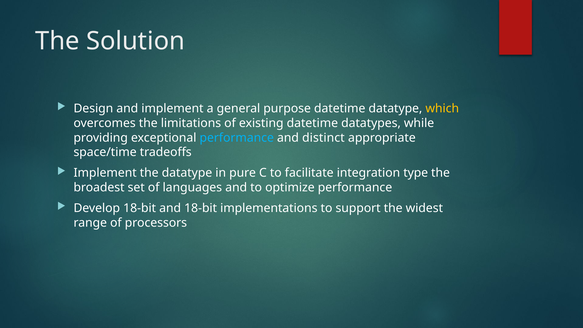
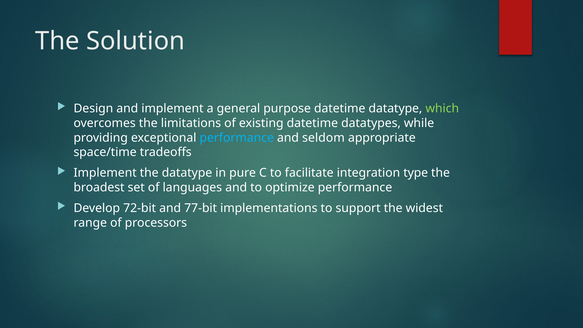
which colour: yellow -> light green (442, 109)
distinct: distinct -> seldom (323, 138)
Develop 18-bit: 18-bit -> 72-bit (140, 208)
and 18-bit: 18-bit -> 77-bit (201, 208)
